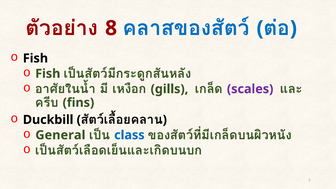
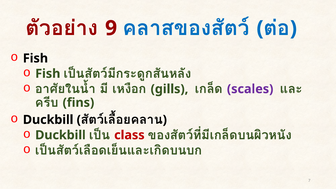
8: 8 -> 9 (111, 28)
General: General -> Duckbill (60, 135)
class colour: blue -> red (129, 135)
